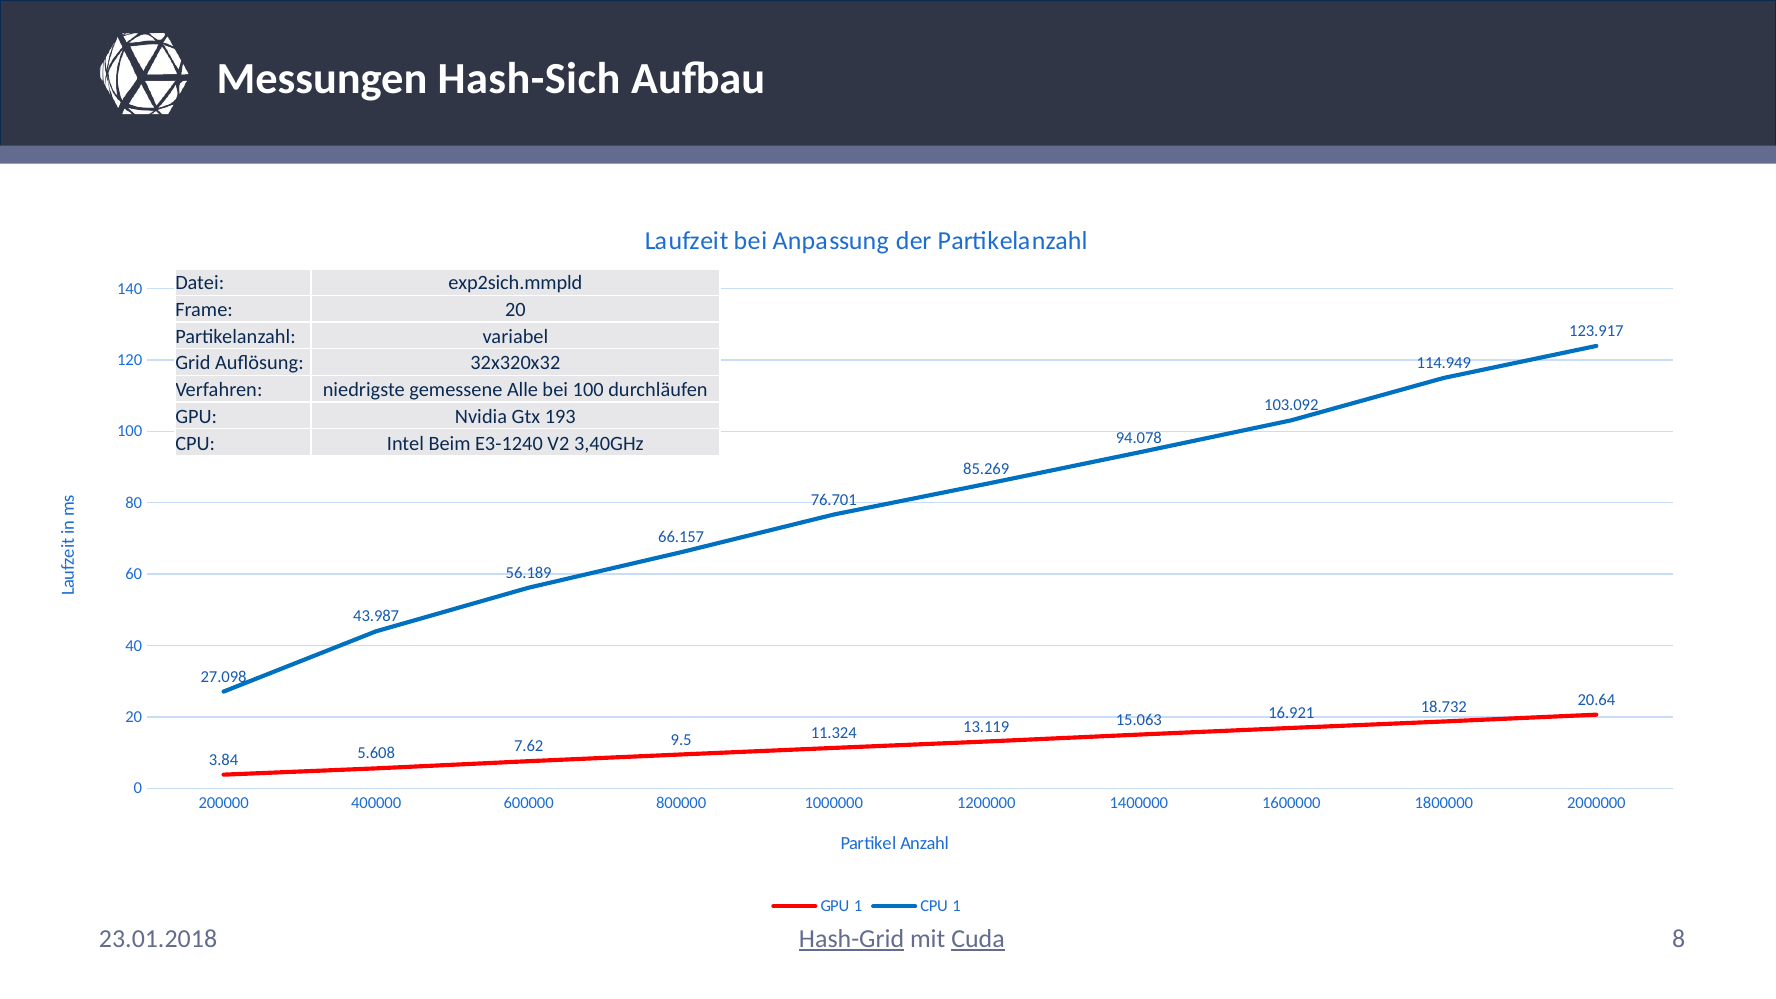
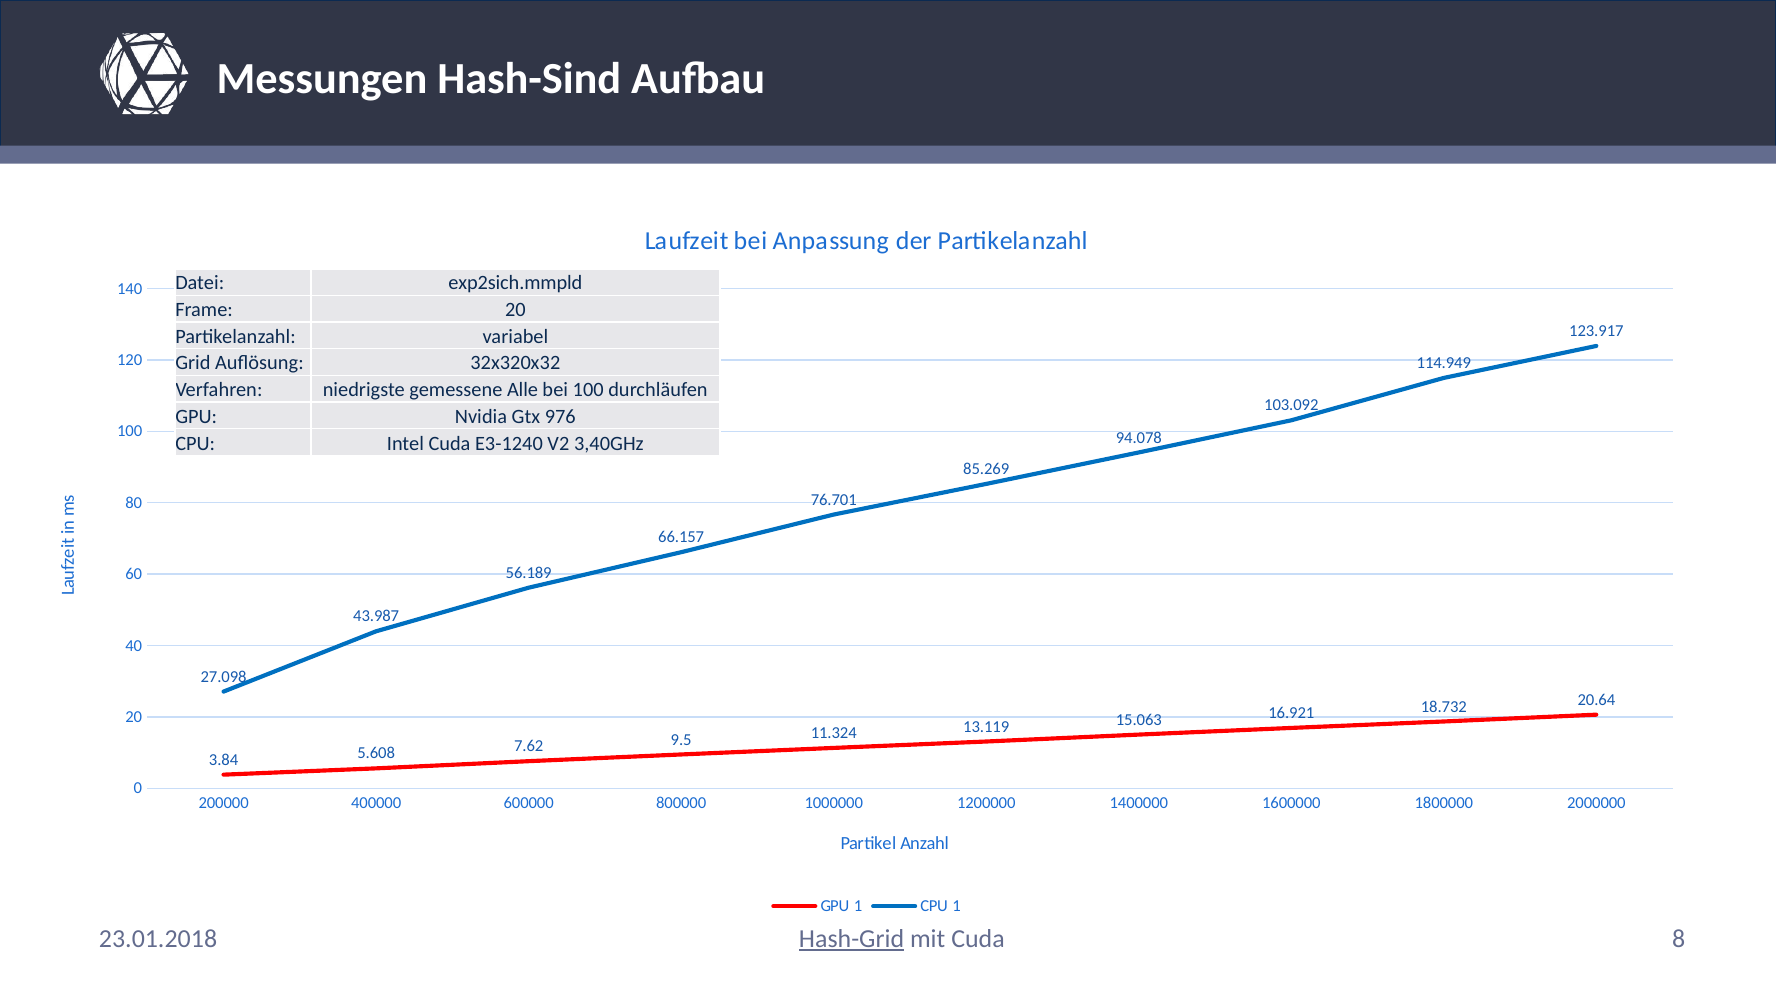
Hash-Sich: Hash-Sich -> Hash-Sind (529, 79)
193: 193 -> 976 (560, 416)
Intel Beim: Beim -> Cuda (450, 443)
Cuda underline: present -> none (978, 939)
